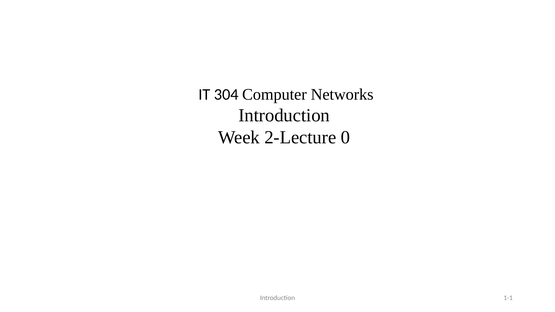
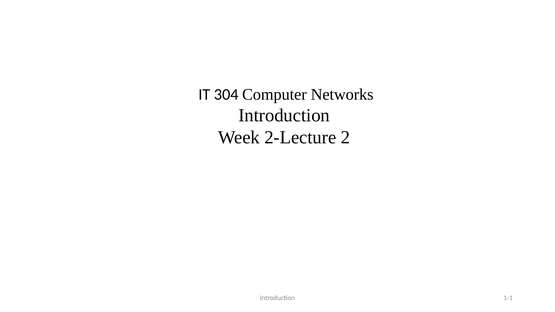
0: 0 -> 2 (346, 138)
